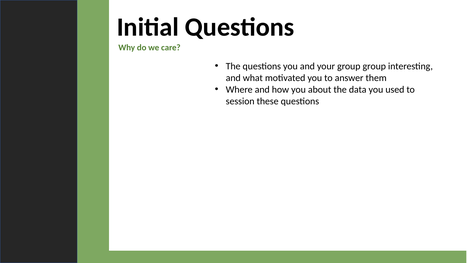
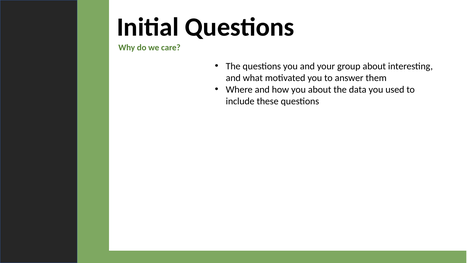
group group: group -> about (374, 66)
session: session -> include (240, 101)
